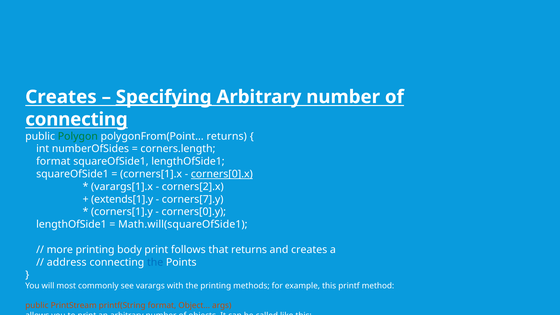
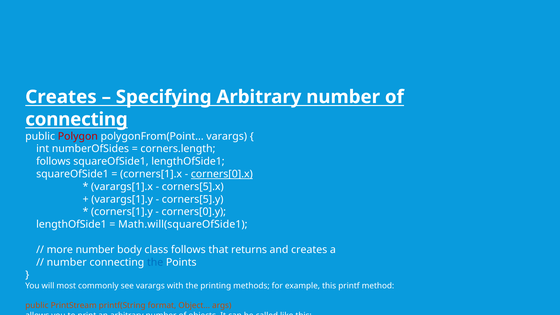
Specifying underline: present -> none (164, 97)
Polygon colour: green -> red (78, 136)
polygonFrom(Point returns: returns -> varargs (227, 136)
format: format -> follows (53, 161)
corners[2].x: corners[2].x -> corners[5].x (193, 187)
extends[1].y: extends[1].y -> varargs[1].y (122, 199)
corners[7].y: corners[7].y -> corners[5].y (193, 199)
more printing: printing -> number (95, 250)
body print: print -> class (156, 250)
address: address -> number (67, 262)
